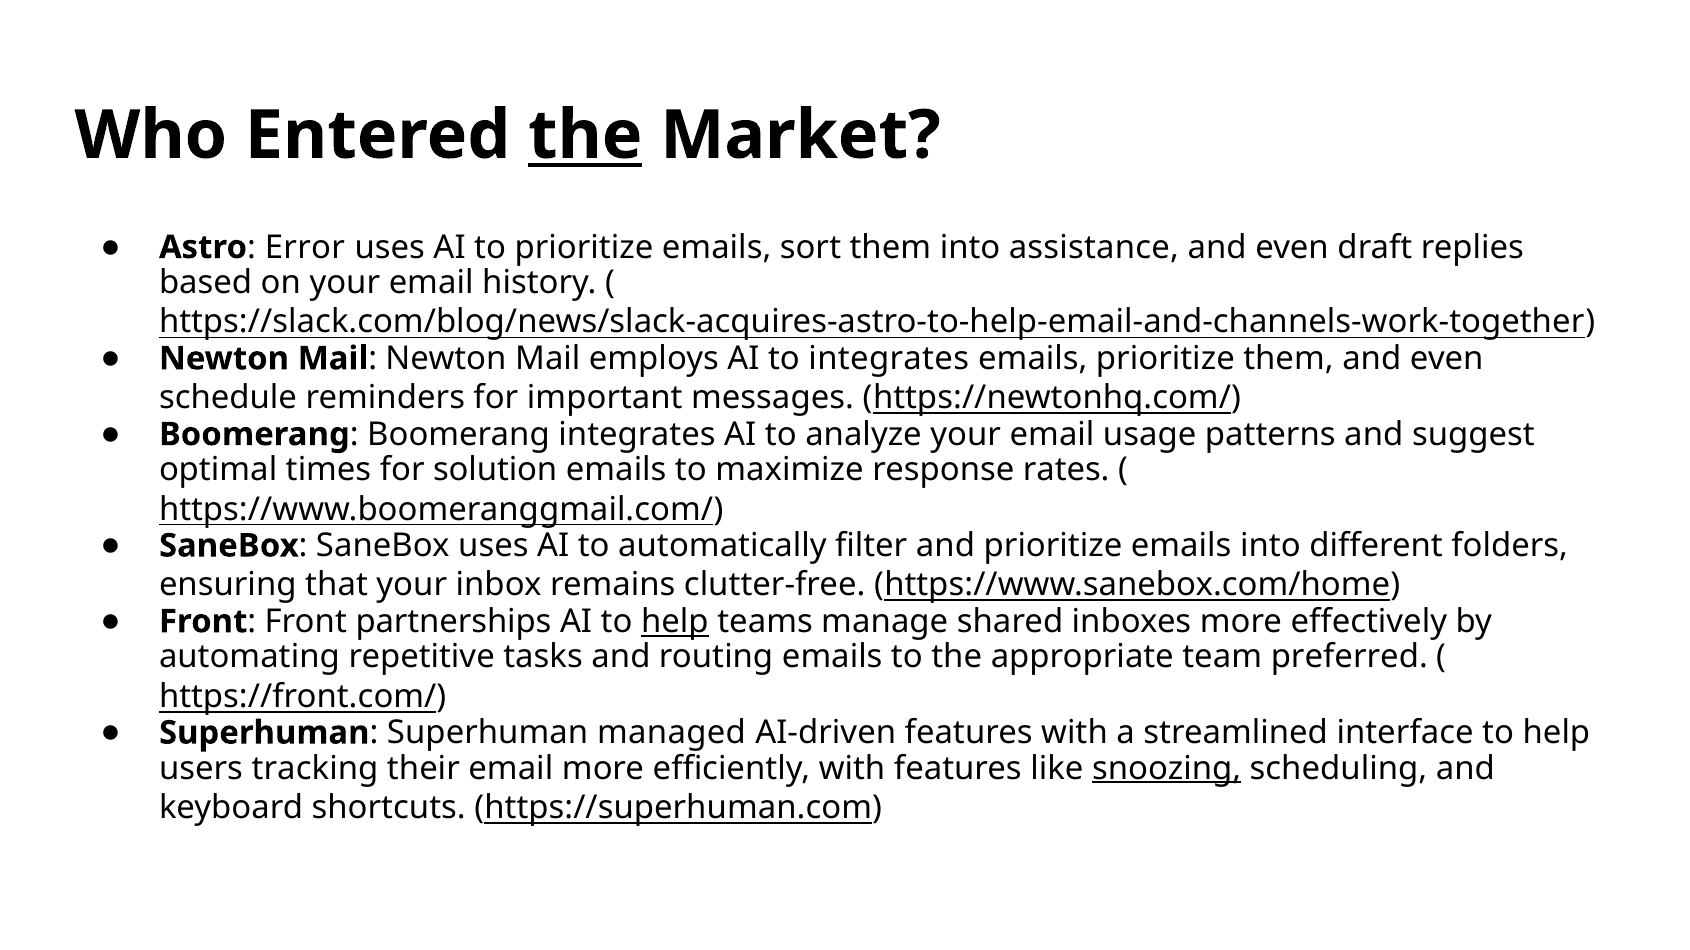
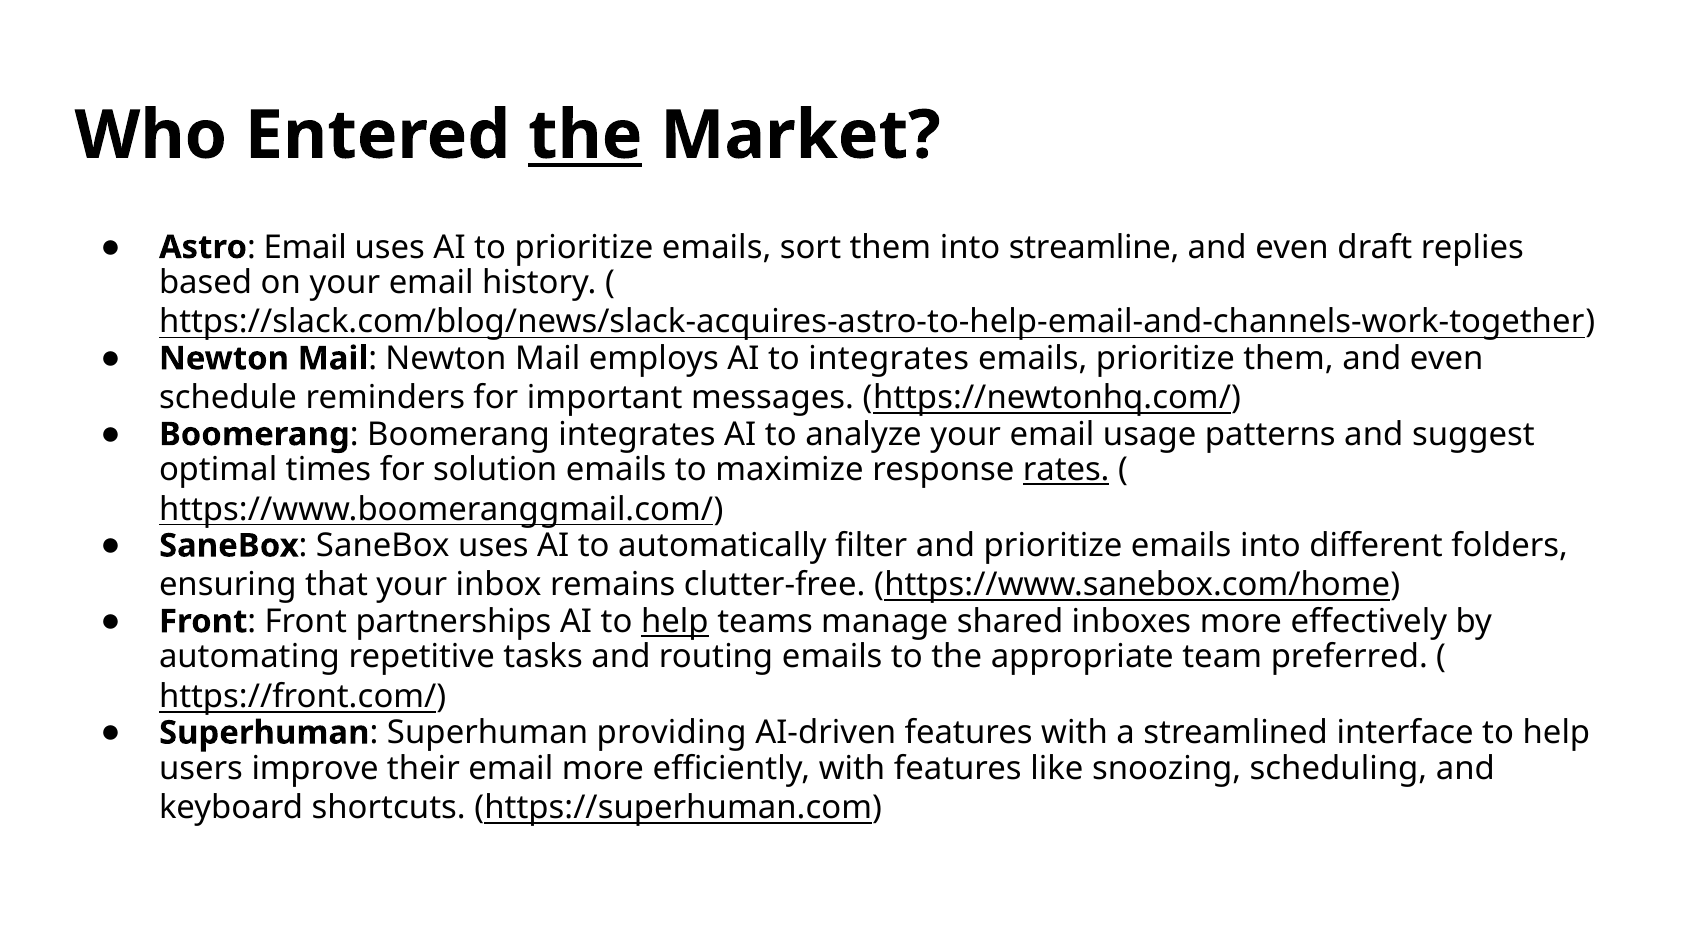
Astro Error: Error -> Email (305, 247)
assistance: assistance -> streamline (1094, 247)
rates underline: none -> present (1066, 470)
managed: managed -> providing (672, 733)
tracking: tracking -> improve (315, 769)
snoozing underline: present -> none (1167, 769)
